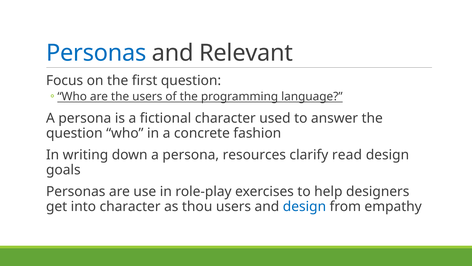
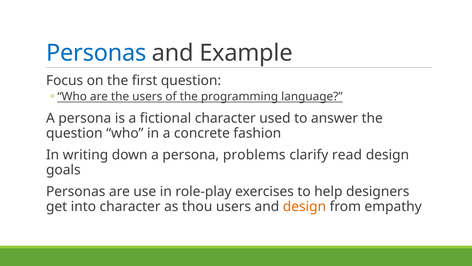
Relevant: Relevant -> Example (246, 53)
resources: resources -> problems (254, 155)
design colour: blue -> orange (304, 206)
